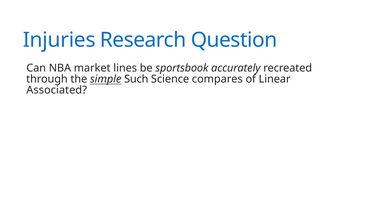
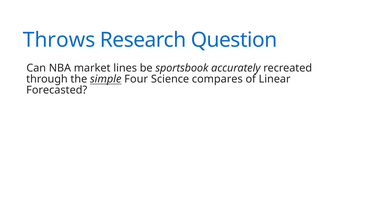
Injuries: Injuries -> Throws (59, 40)
Such: Such -> Four (136, 79)
Associated: Associated -> Forecasted (57, 90)
